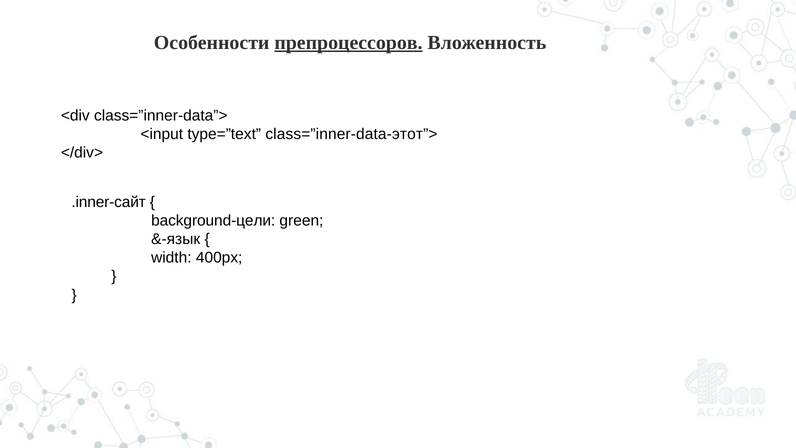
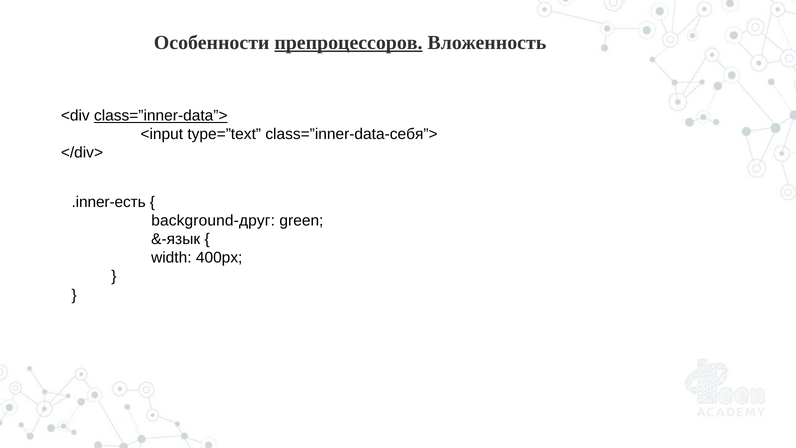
class=”inner-data”> underline: none -> present (161, 116)
class=”inner-data-этот”>: class=”inner-data-этот”> -> class=”inner-data-себя”> (351, 134)
.inner-сайт: .inner-сайт -> .inner-есть (109, 202)
background-цели: background-цели -> background-друг (213, 220)
